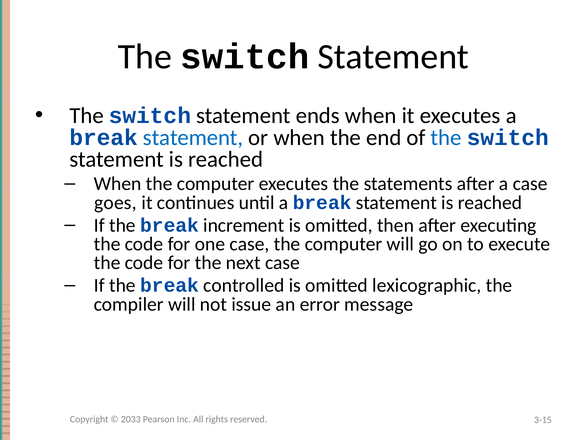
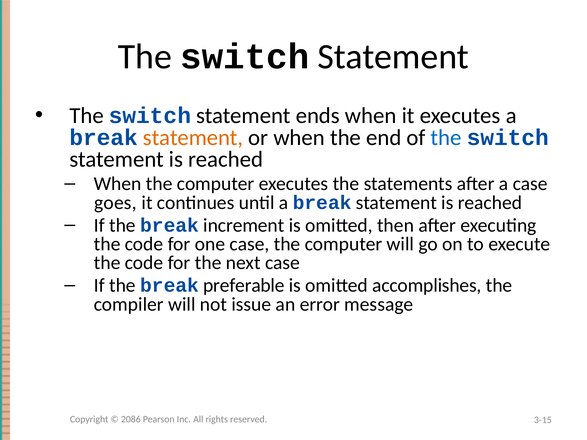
statement colour: blue -> orange (193, 138)
controlled: controlled -> preferable (244, 286)
lexicographic: lexicographic -> accomplishes (427, 286)
2033: 2033 -> 2086 (131, 419)
